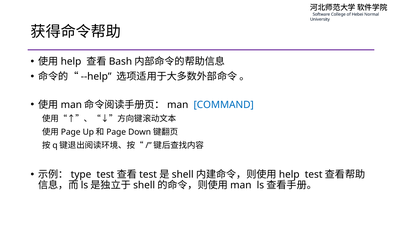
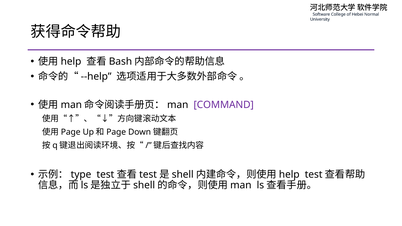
COMMAND colour: blue -> purple (224, 105)
